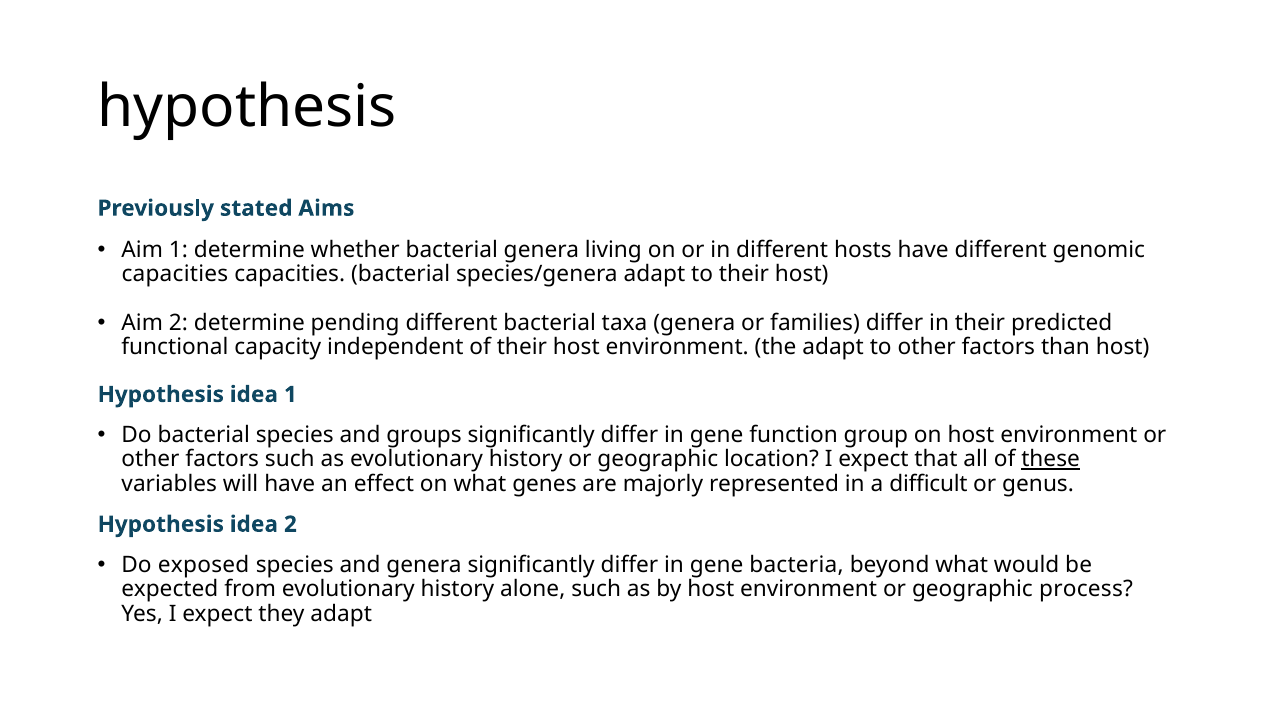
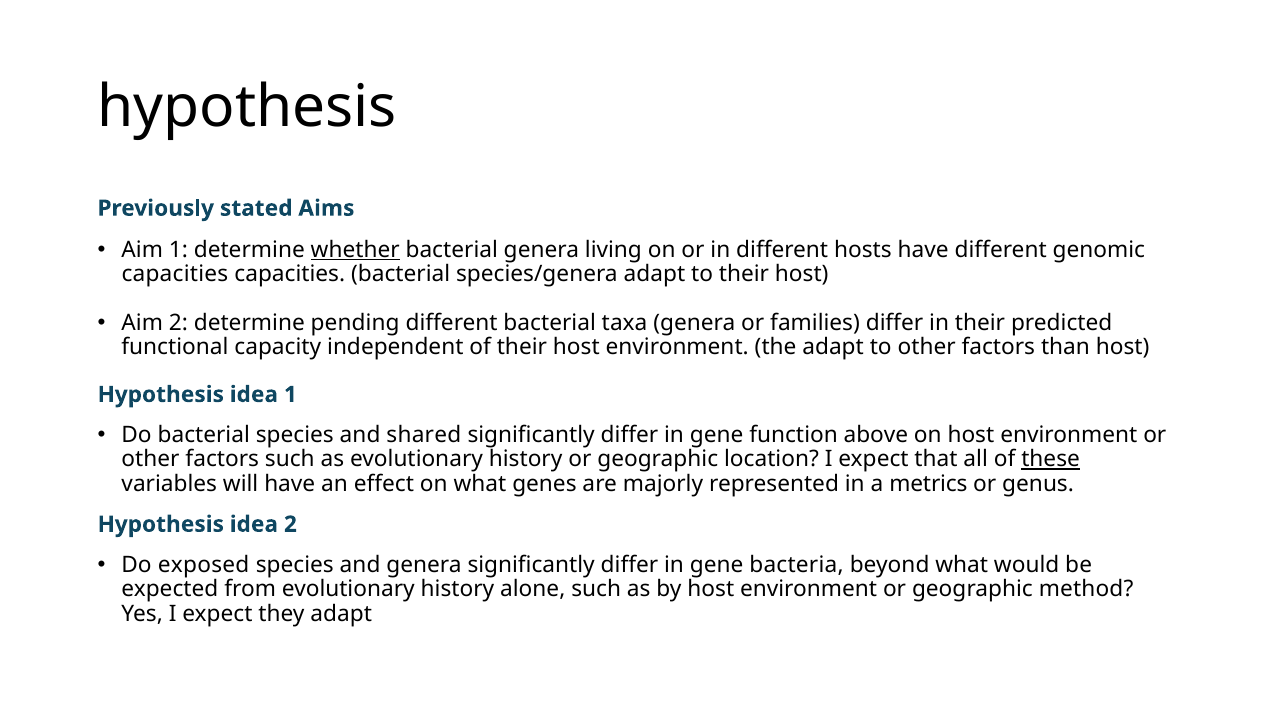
whether underline: none -> present (355, 250)
groups: groups -> shared (424, 435)
group: group -> above (876, 435)
difficult: difficult -> metrics (928, 484)
process: process -> method (1086, 590)
